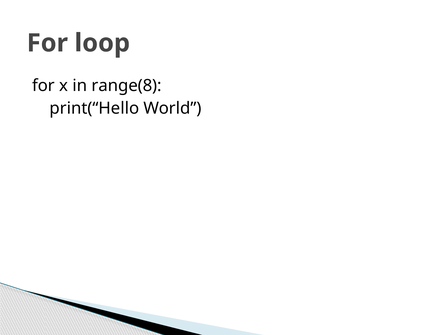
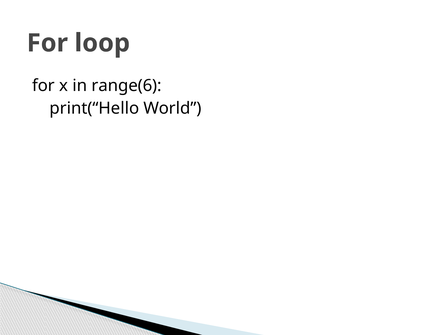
range(8: range(8 -> range(6 (127, 86)
